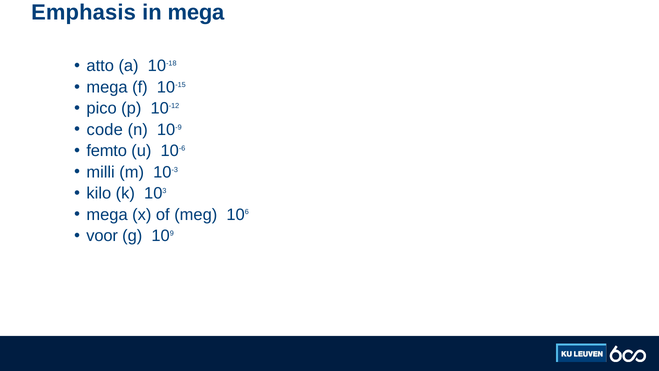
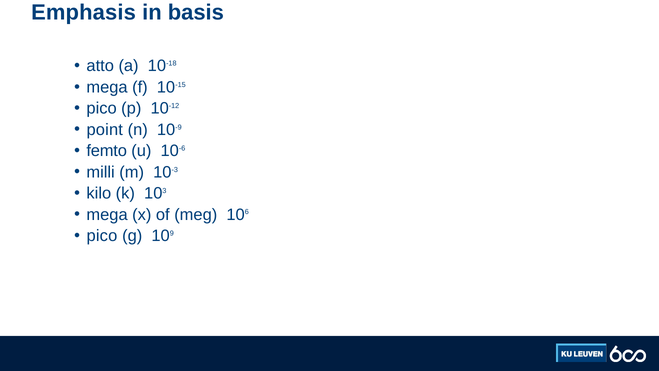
in mega: mega -> basis (196, 13)
code: code -> point (105, 130)
voor: voor -> pico (102, 236)
